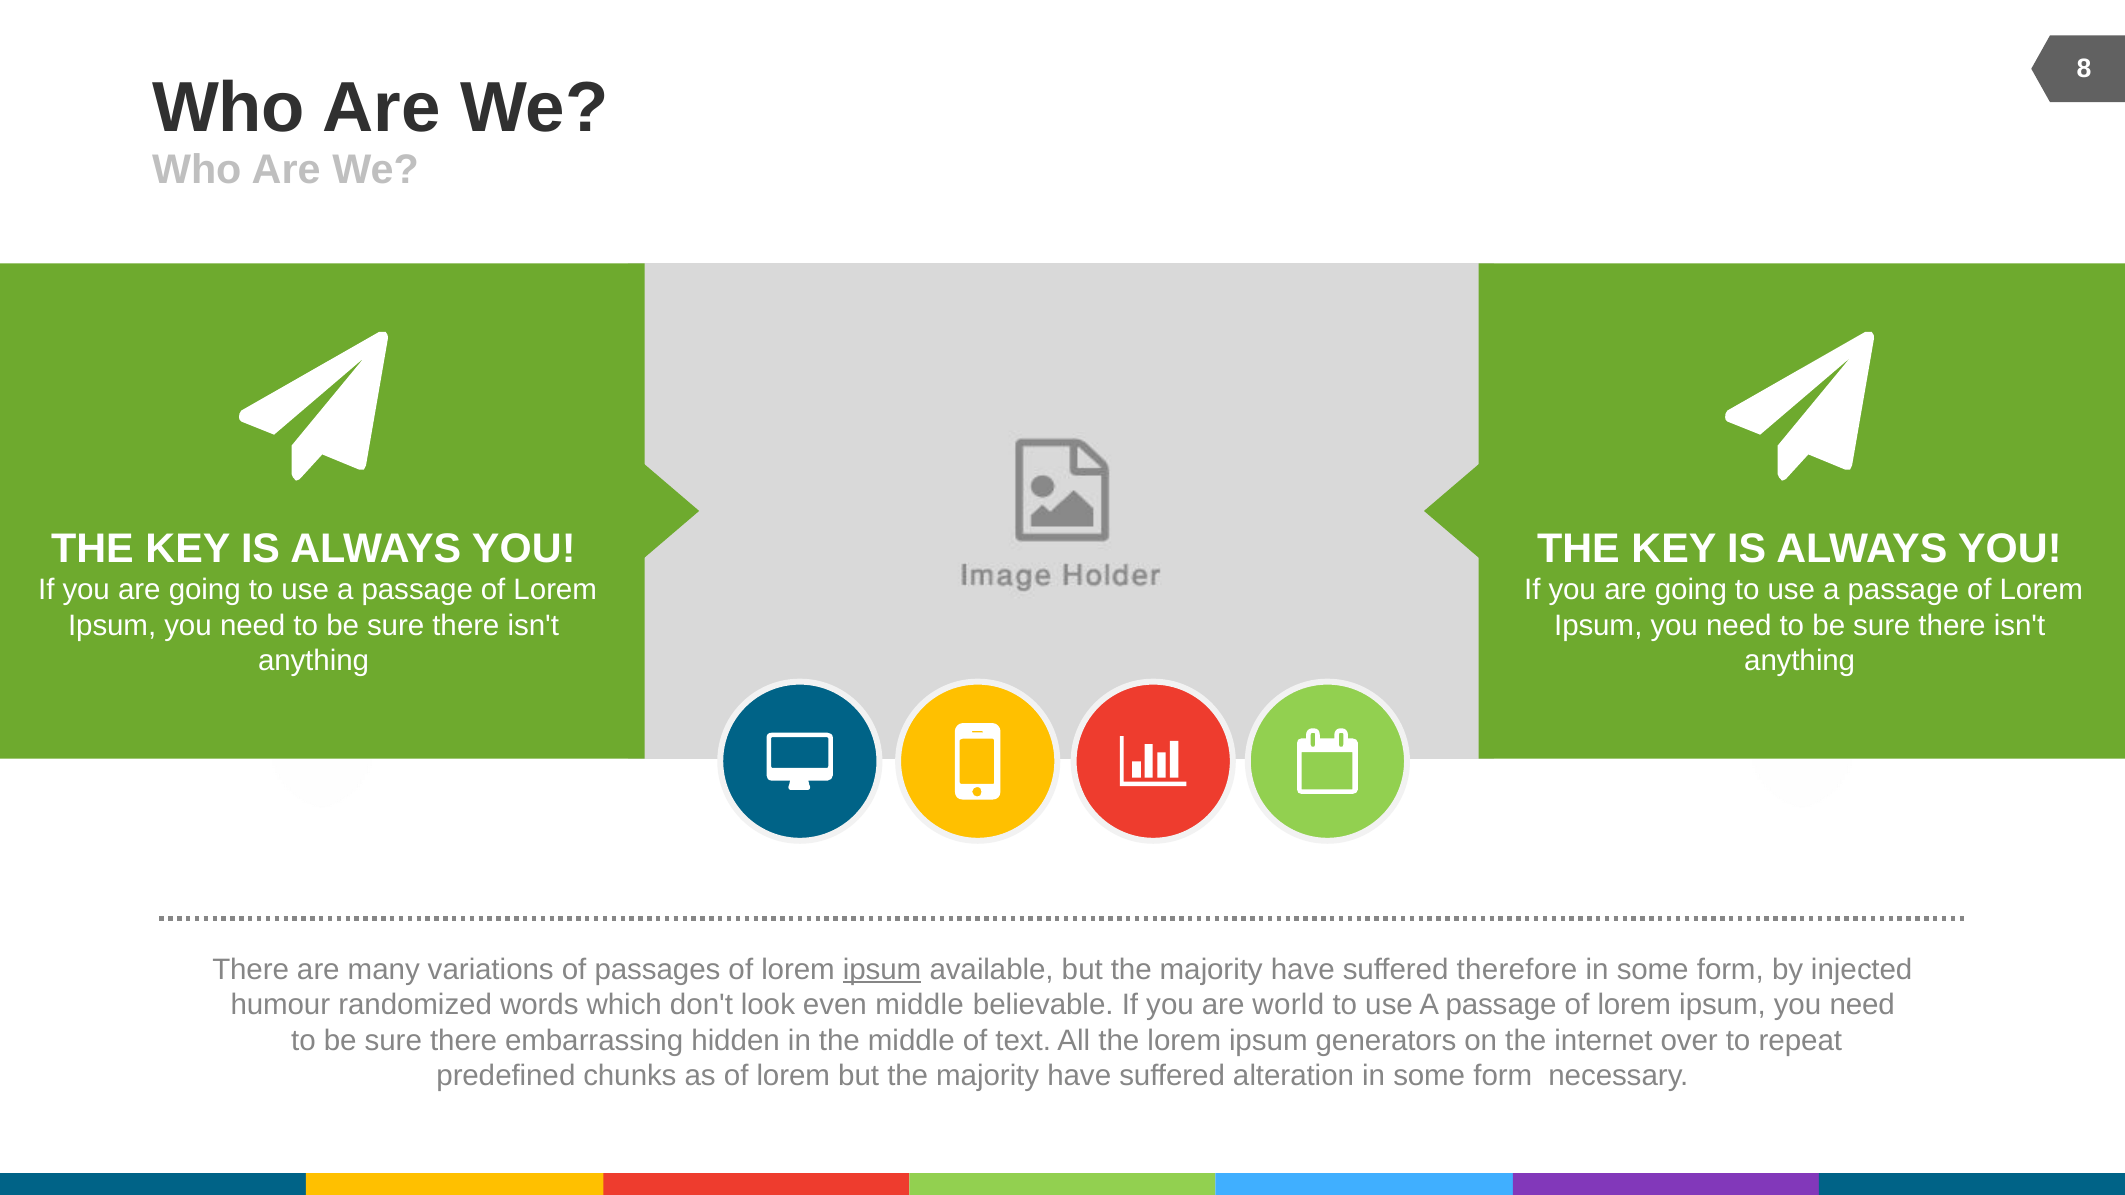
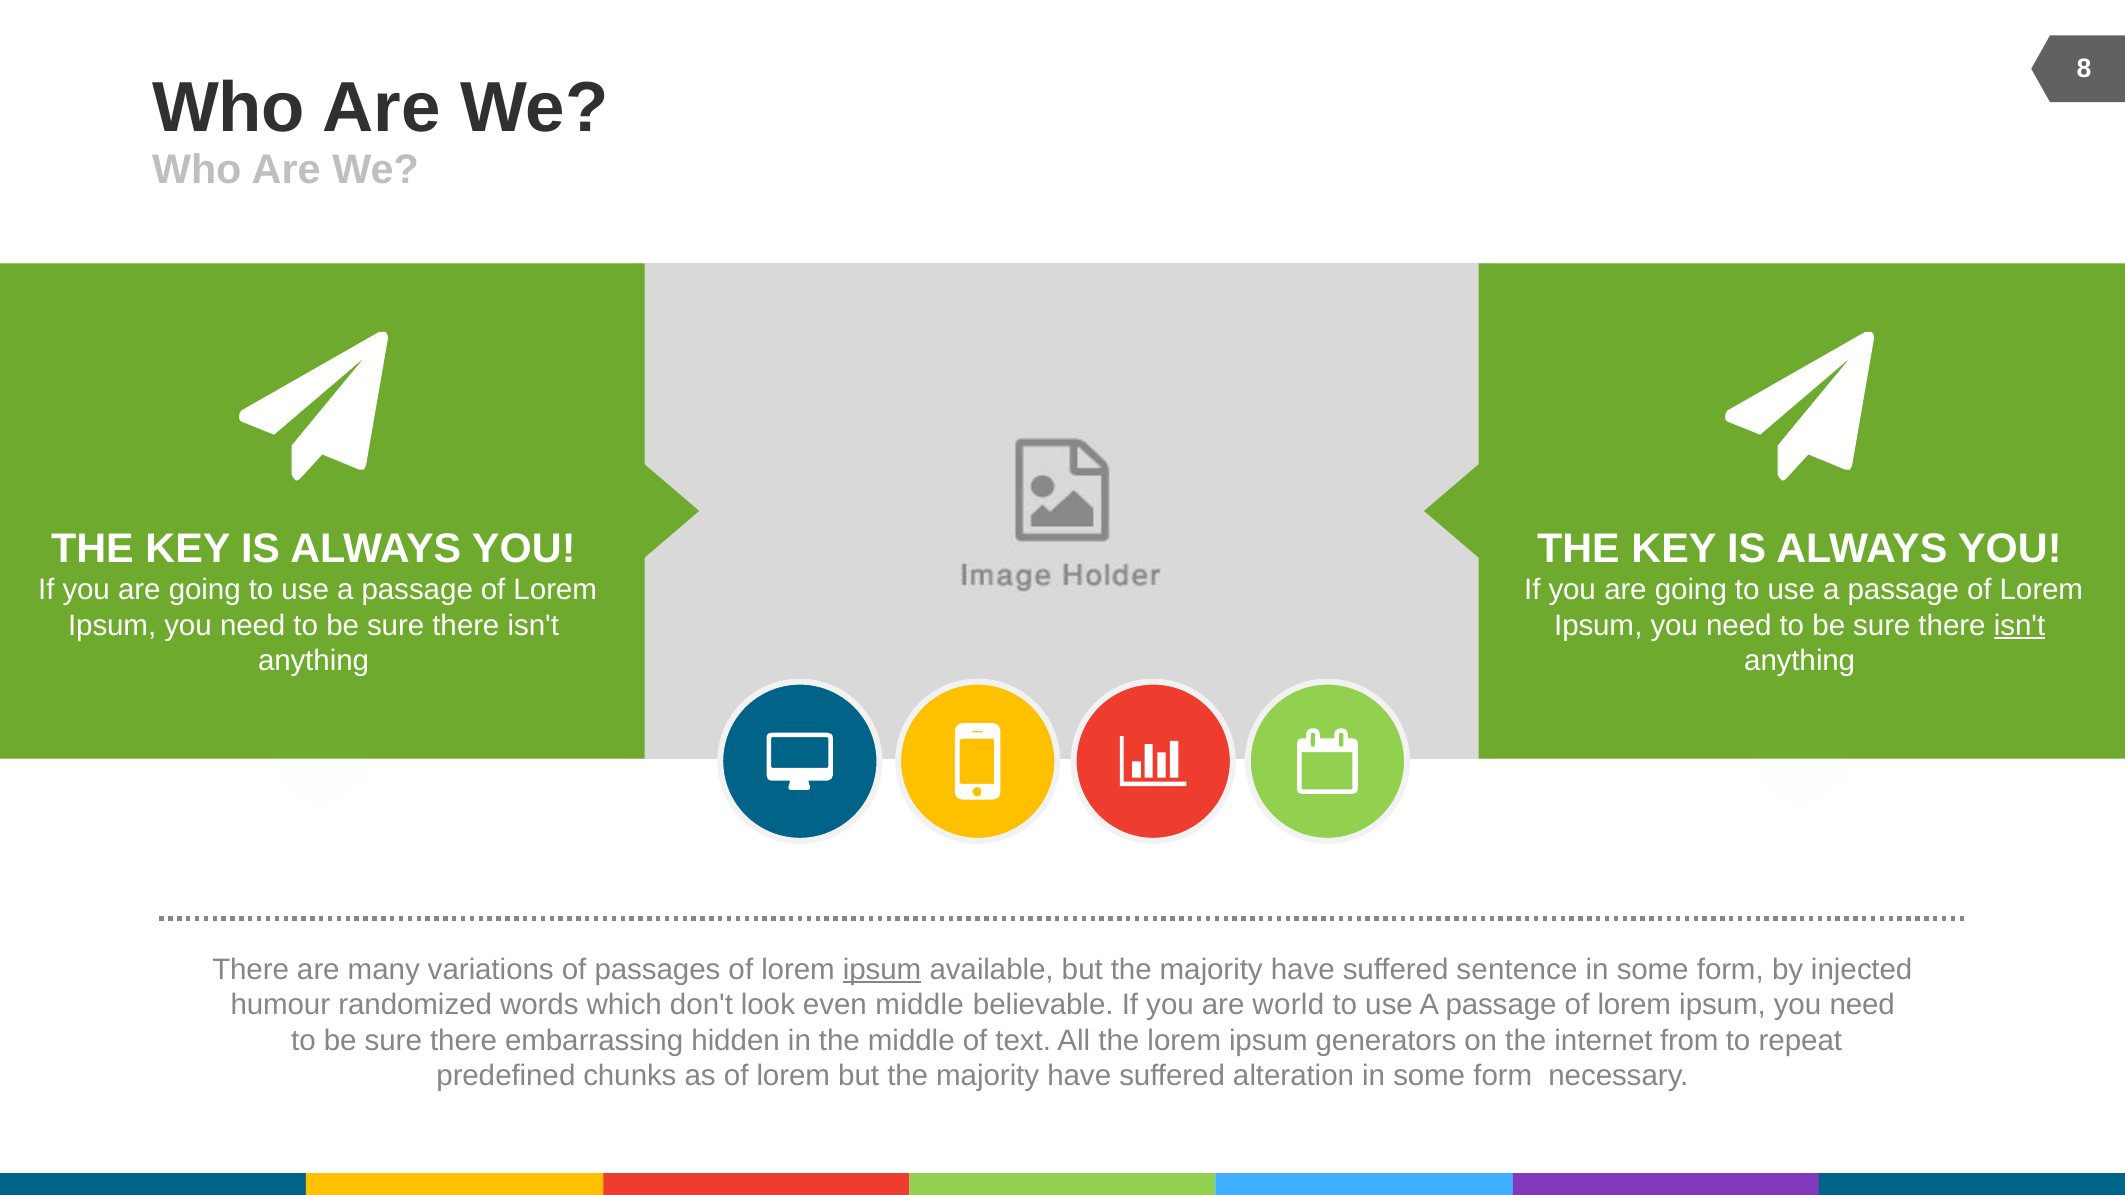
isn't underline: none -> present (2019, 626)
therefore: therefore -> sentence (1517, 970)
over: over -> from (1689, 1041)
